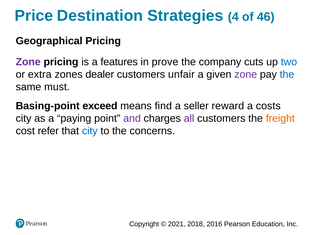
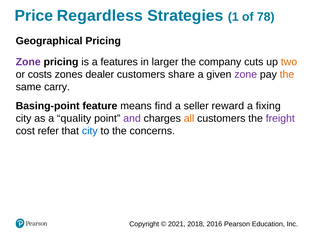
Destination: Destination -> Regardless (100, 16)
4: 4 -> 1 (233, 17)
46: 46 -> 78 (266, 17)
prove: prove -> larger (165, 62)
two colour: blue -> orange (289, 62)
extra: extra -> costs (40, 75)
unfair: unfair -> share (181, 75)
the colour: blue -> orange (287, 75)
must: must -> carry (57, 87)
exceed: exceed -> feature (100, 106)
costs: costs -> fixing (268, 106)
paying: paying -> quality (74, 119)
all colour: purple -> orange (189, 119)
freight colour: orange -> purple (280, 119)
